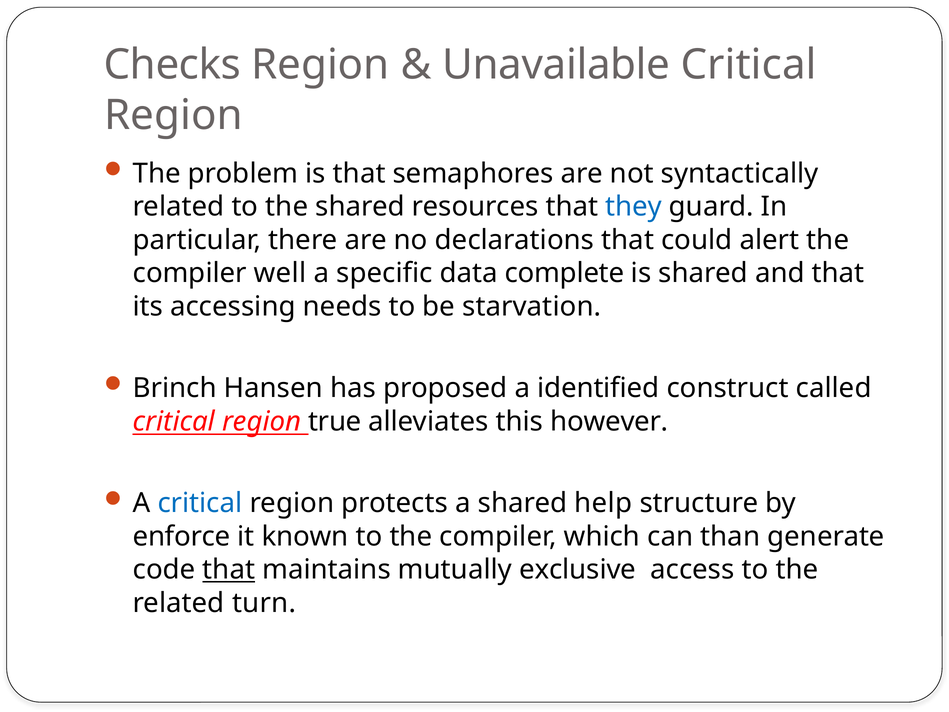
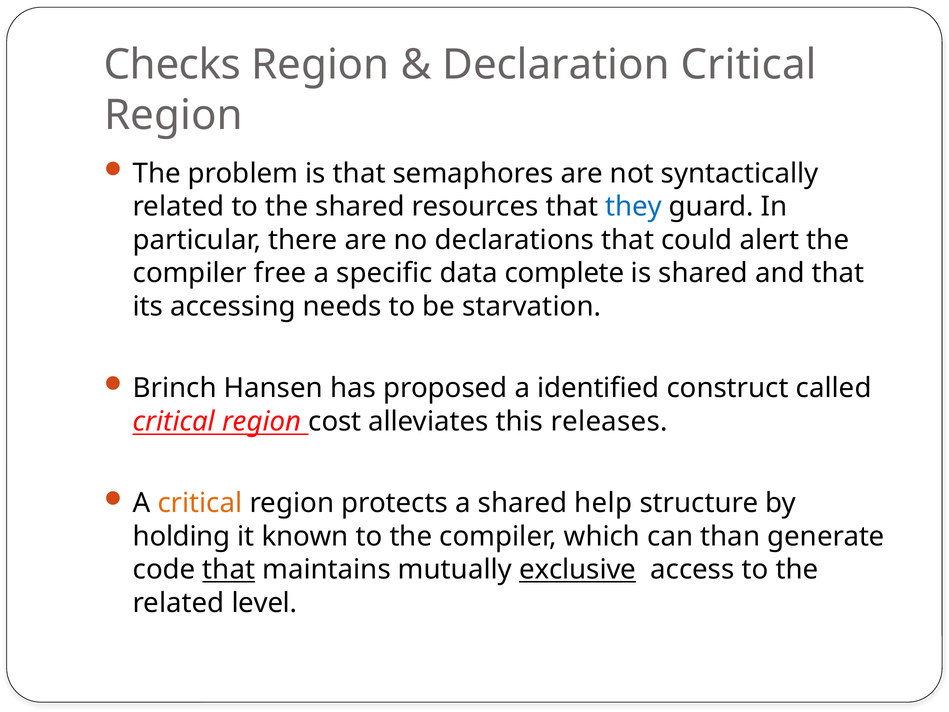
Unavailable: Unavailable -> Declaration (556, 65)
well: well -> free (280, 273)
true: true -> cost (335, 421)
however: however -> releases (609, 421)
critical colour: blue -> orange (200, 503)
enforce: enforce -> holding (182, 536)
exclusive underline: none -> present (578, 569)
turn: turn -> level (264, 603)
